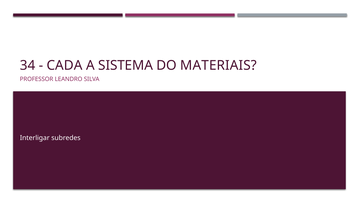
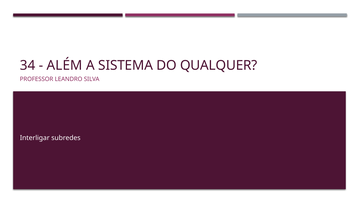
CADA: CADA -> ALÉM (65, 65)
MATERIAIS: MATERIAIS -> QUALQUER (219, 65)
